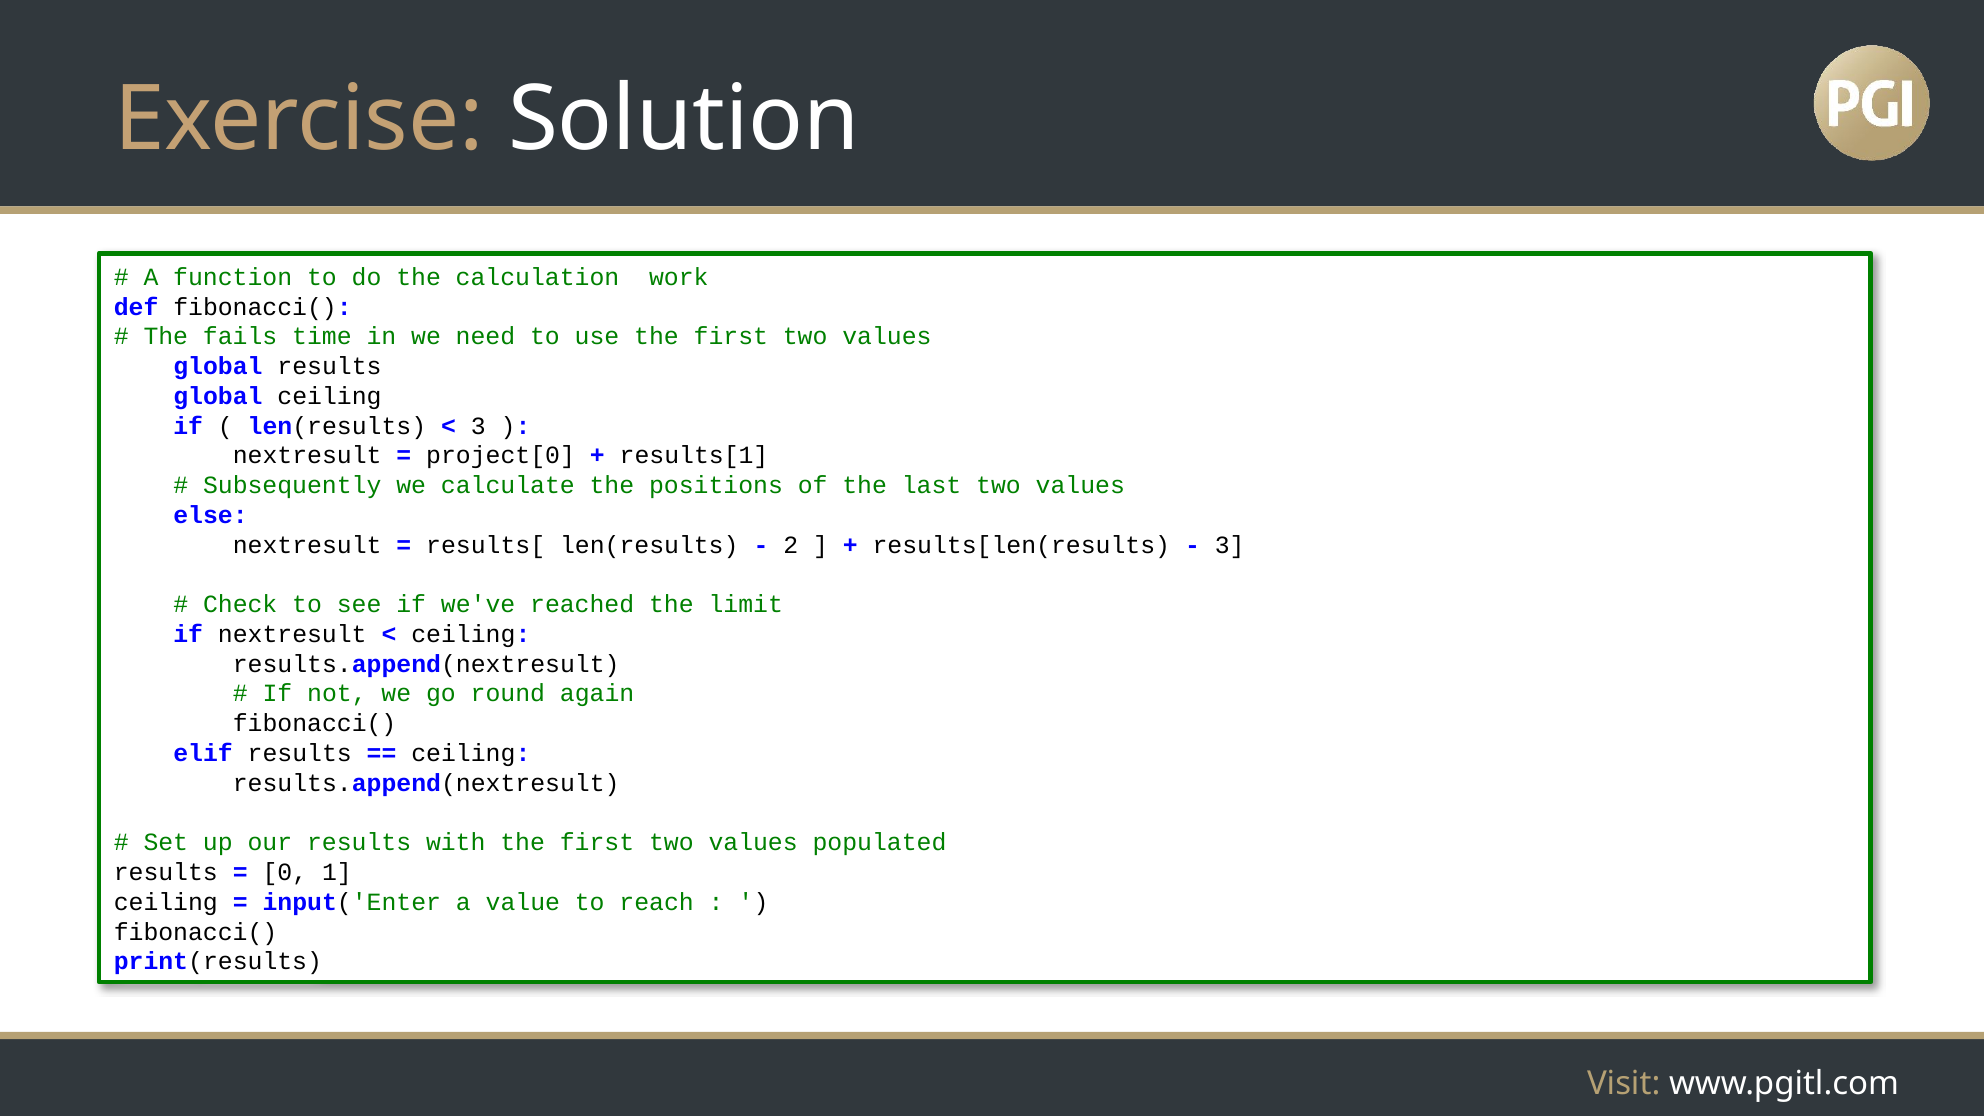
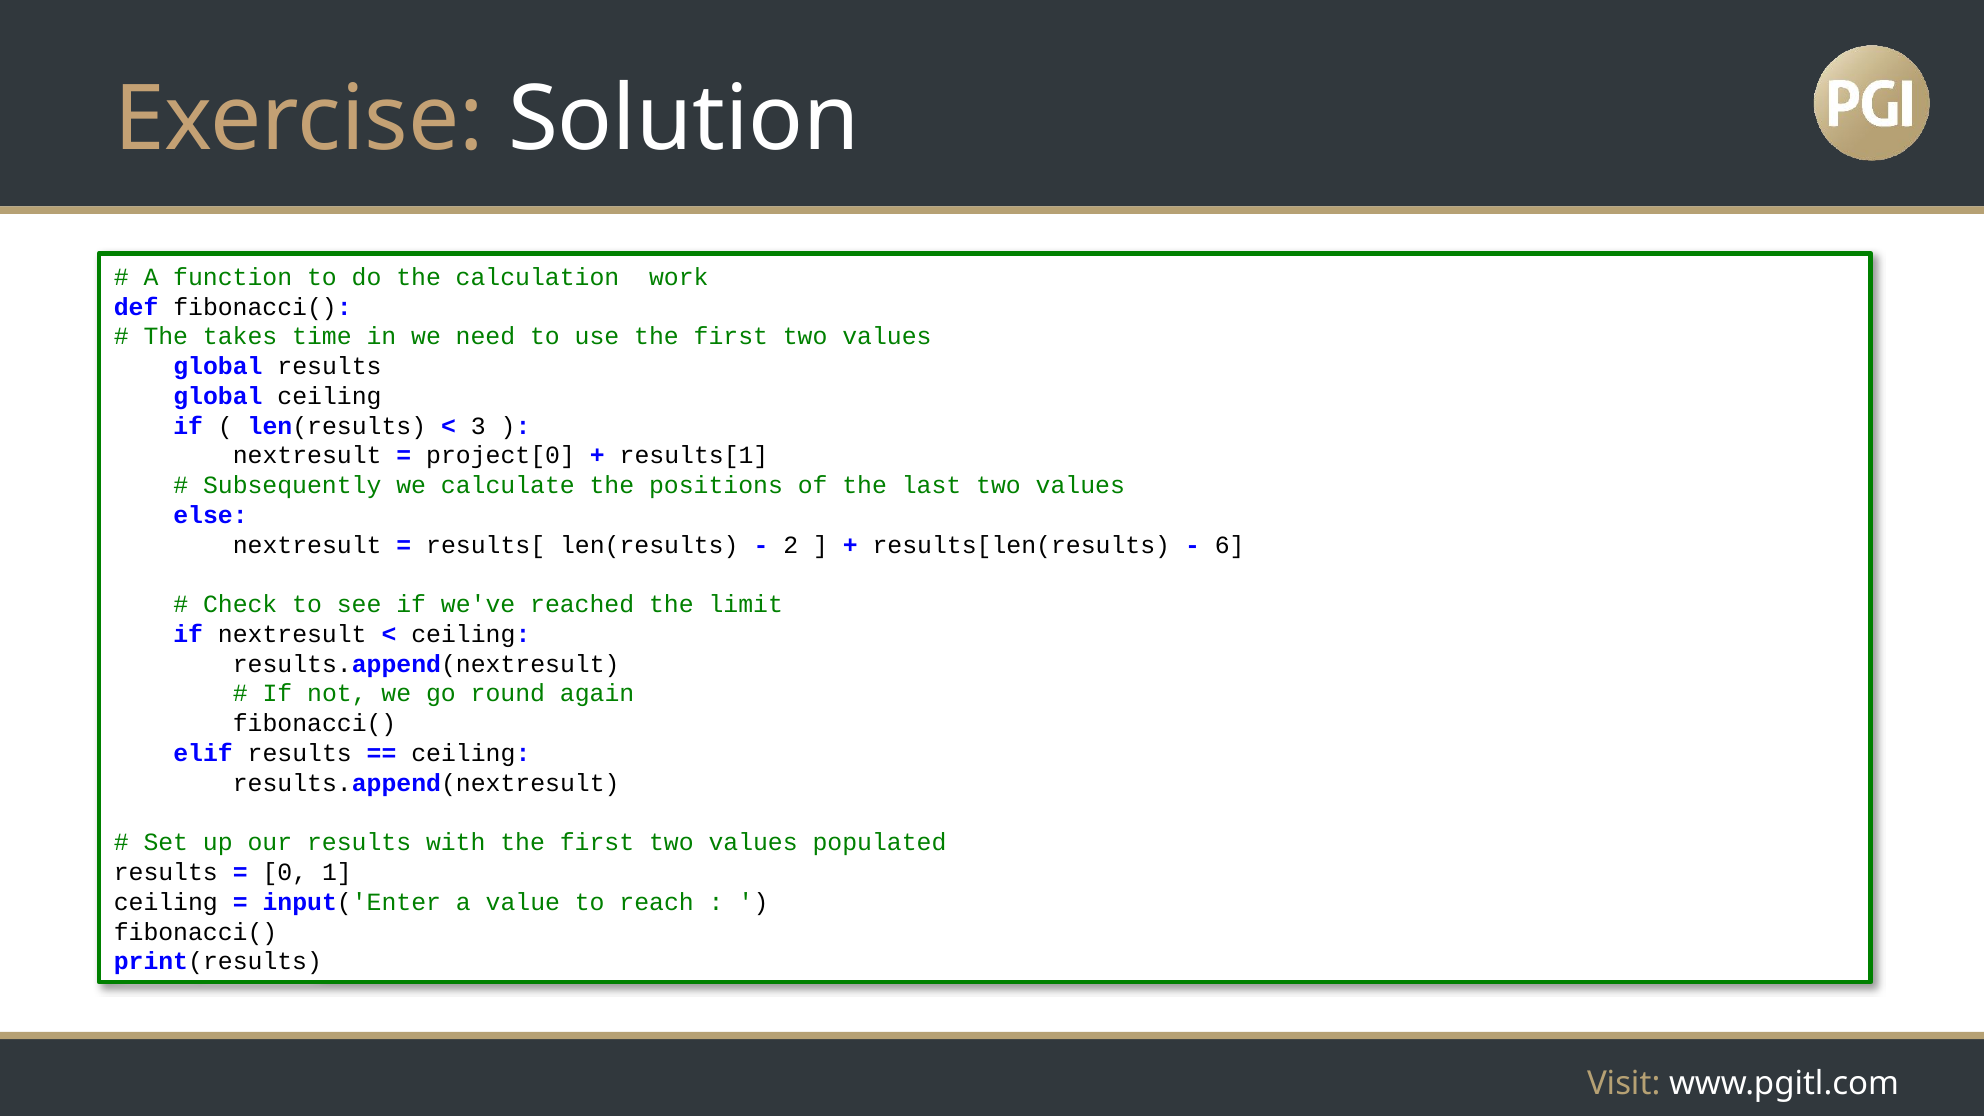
fails: fails -> takes (240, 337)
3: 3 -> 6 (1230, 545)
